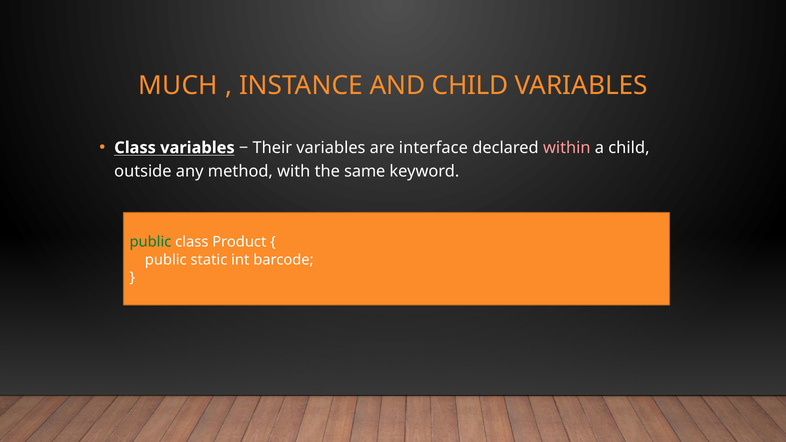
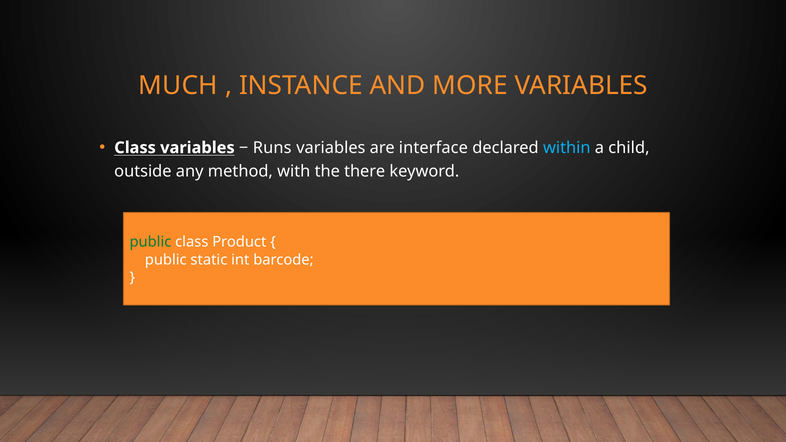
AND CHILD: CHILD -> MORE (470, 86)
Their: Their -> Runs (272, 148)
within colour: pink -> light blue (567, 148)
same: same -> there (365, 171)
